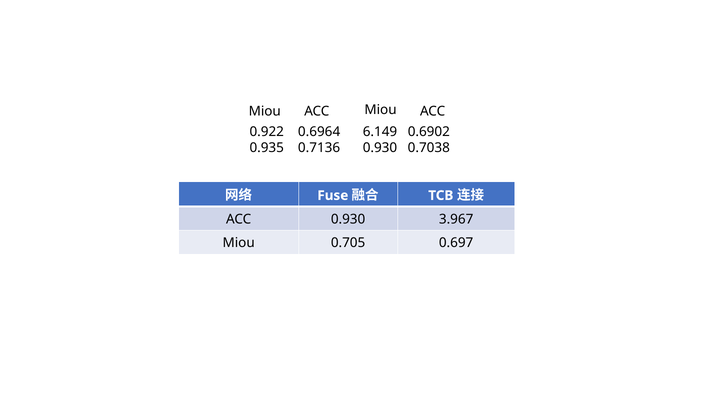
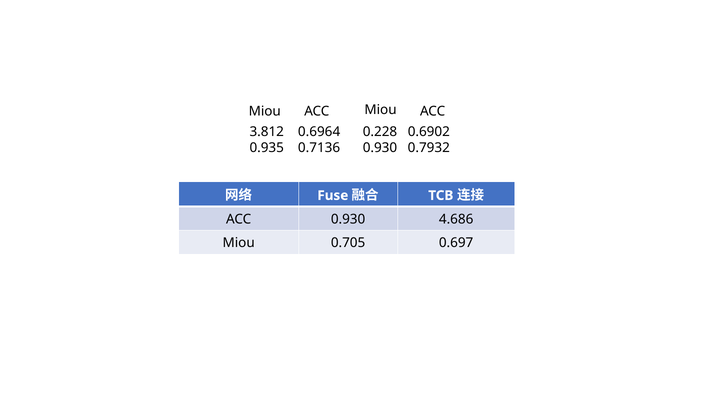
0.922: 0.922 -> 3.812 (267, 132)
6.149: 6.149 -> 0.228 (380, 132)
0.7038: 0.7038 -> 0.7932 (429, 148)
3.967: 3.967 -> 4.686 (456, 219)
